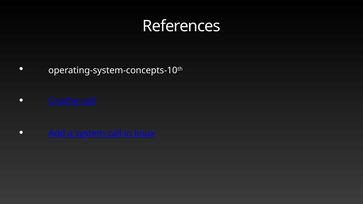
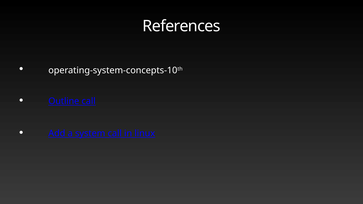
Ccache: Ccache -> Outline (64, 101)
